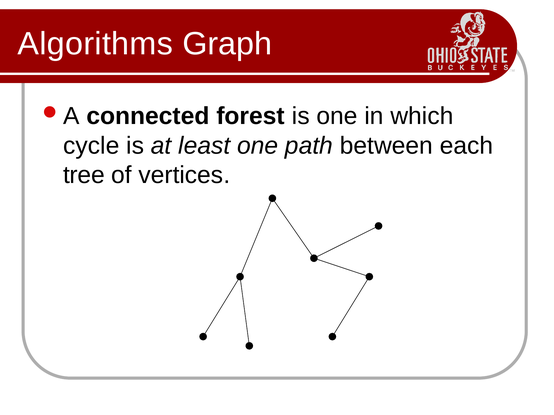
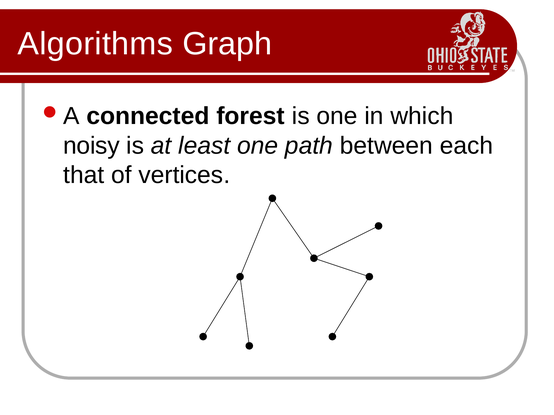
cycle: cycle -> noisy (91, 146)
tree: tree -> that (84, 175)
